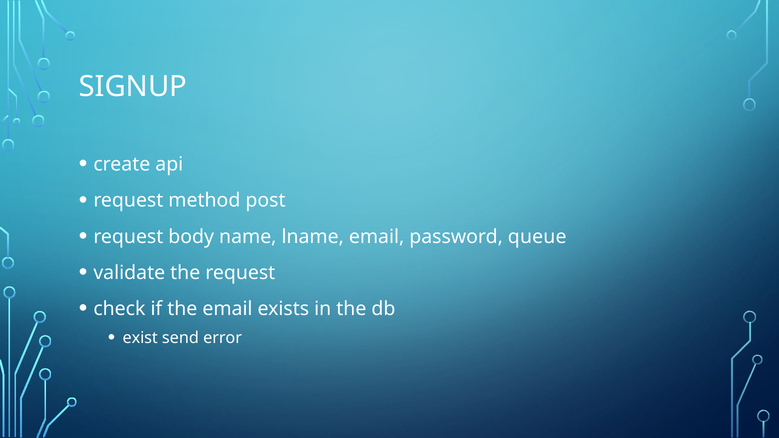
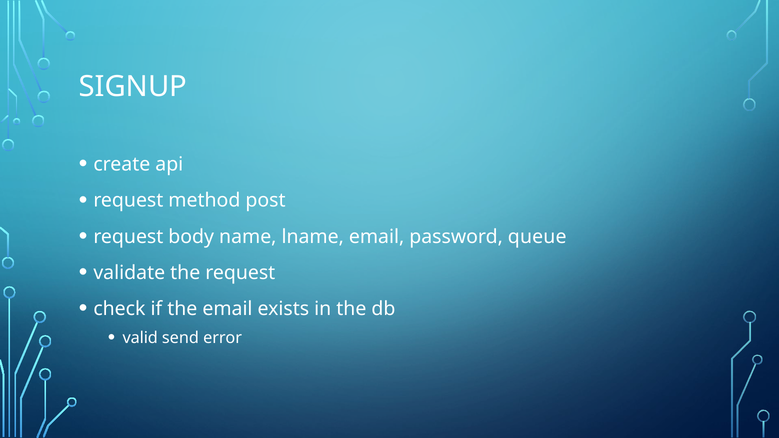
exist: exist -> valid (140, 338)
